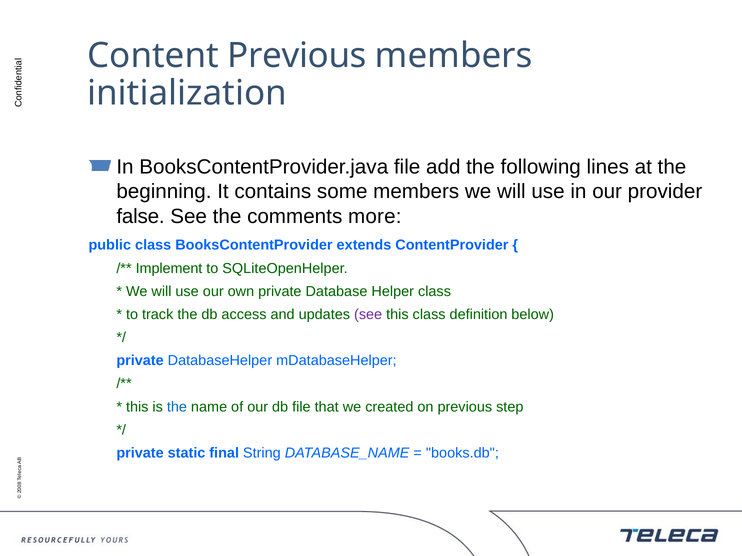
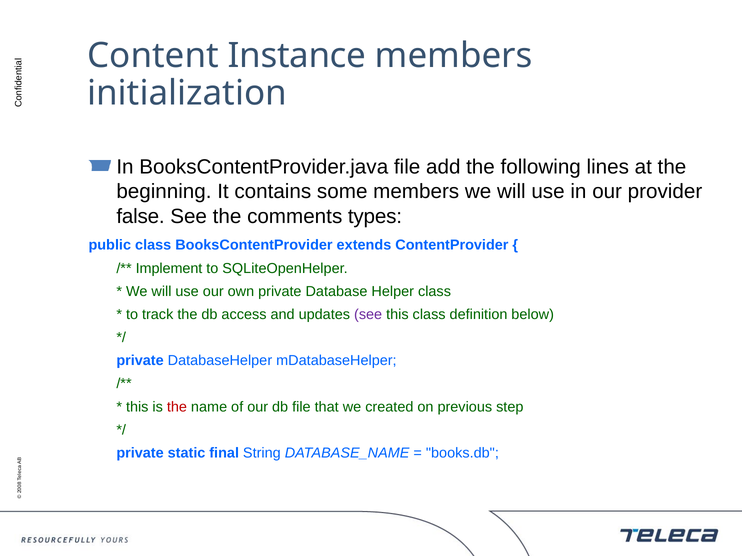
Content Previous: Previous -> Instance (297, 56)
more: more -> types (375, 217)
the colour: blue -> red (177, 407)
